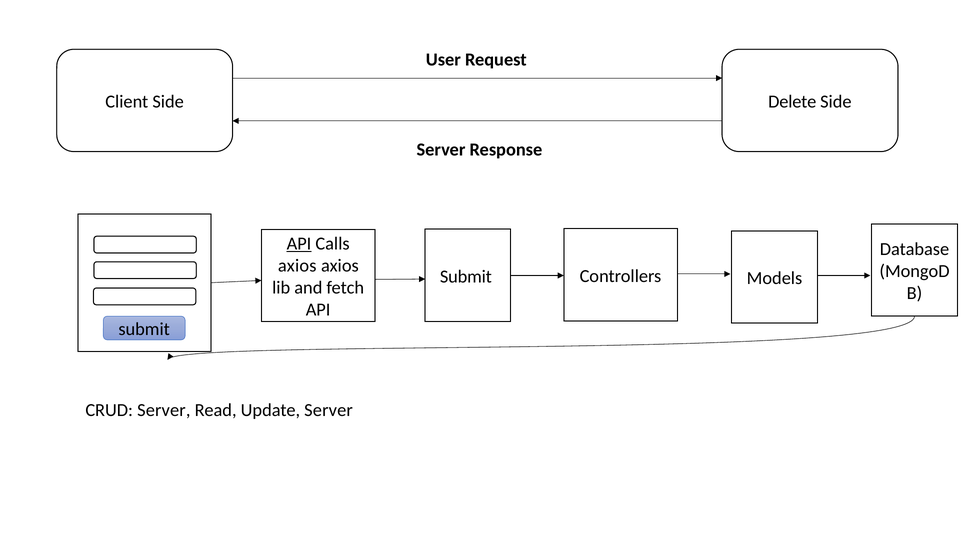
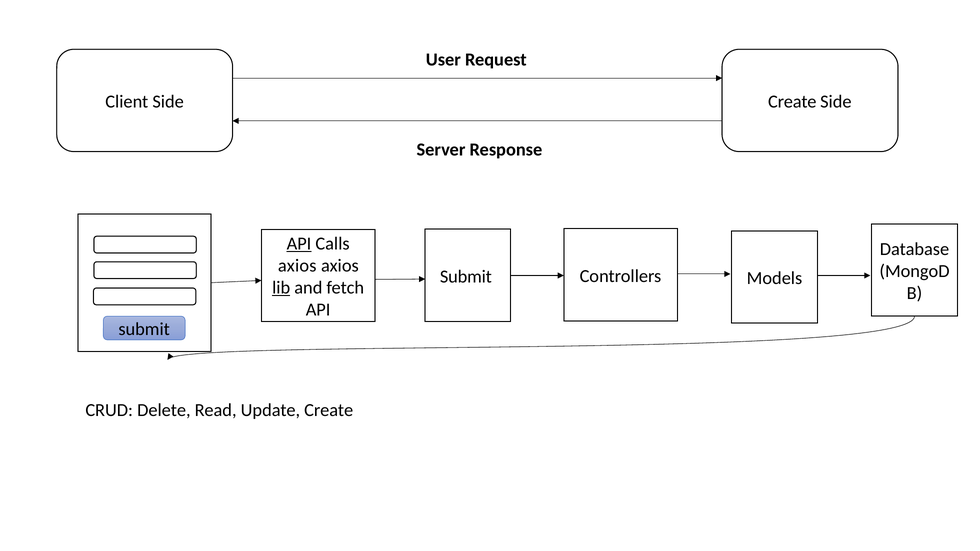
Side Delete: Delete -> Create (792, 102)
lib underline: none -> present (281, 288)
CRUD Server: Server -> Delete (164, 410)
Update Server: Server -> Create (329, 410)
